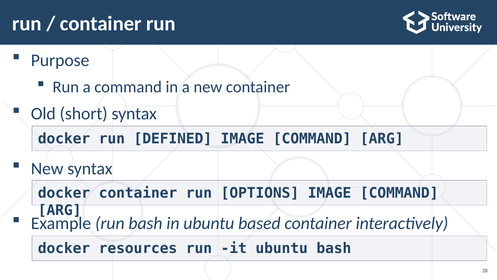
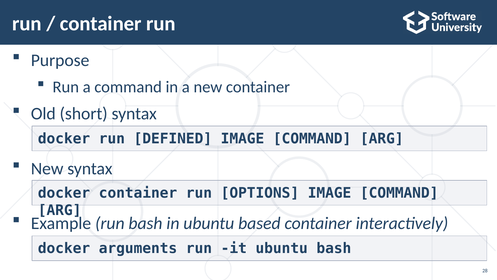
resources: resources -> arguments (138, 248)
